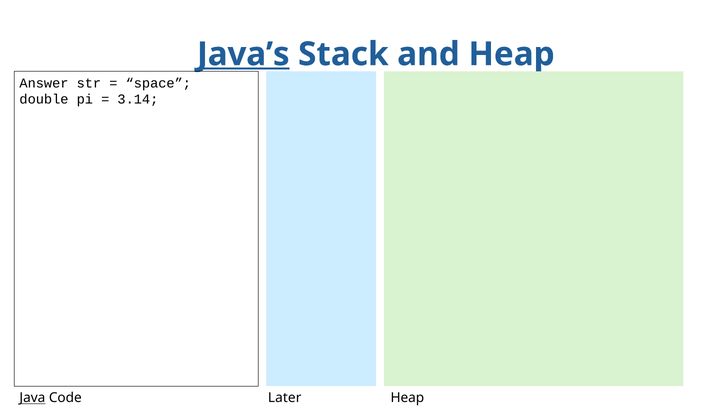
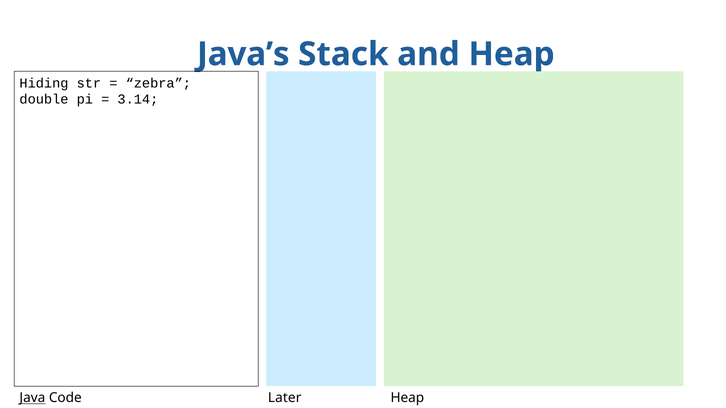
Java’s underline: present -> none (243, 54)
Answer: Answer -> Hiding (44, 83)
space: space -> zebra (158, 83)
